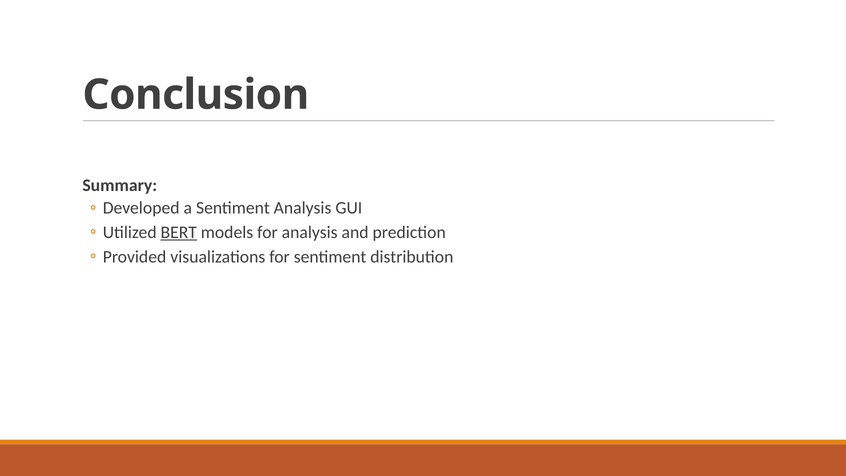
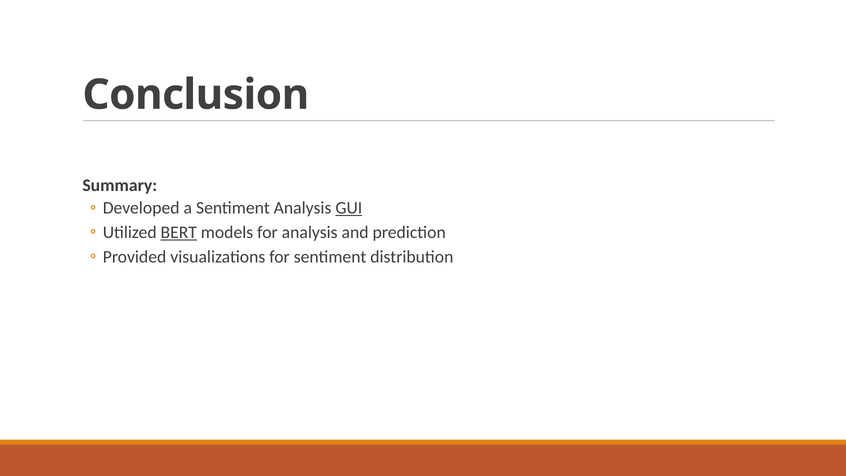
GUI underline: none -> present (349, 208)
